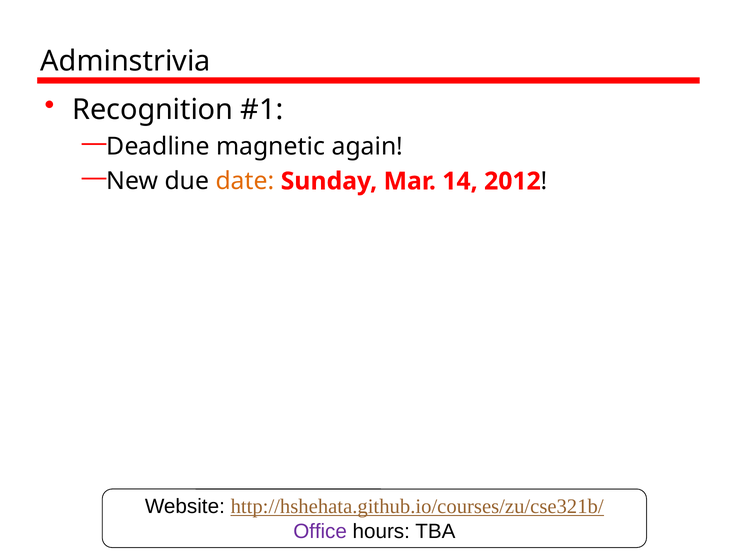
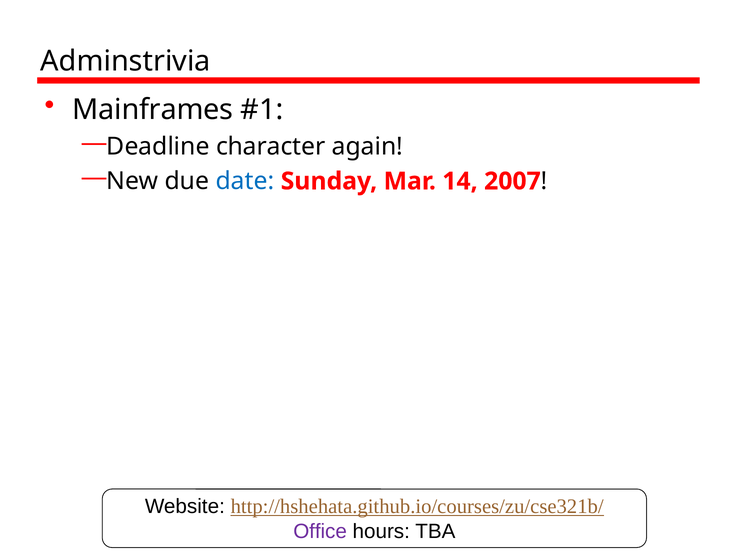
Recognition: Recognition -> Mainframes (153, 110)
magnetic: magnetic -> character (271, 147)
date colour: orange -> blue (245, 181)
2012: 2012 -> 2007 (512, 181)
